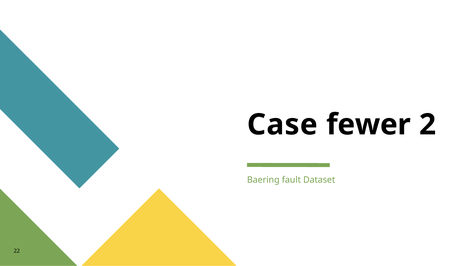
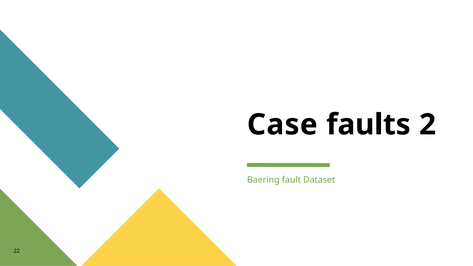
fewer: fewer -> faults (368, 125)
